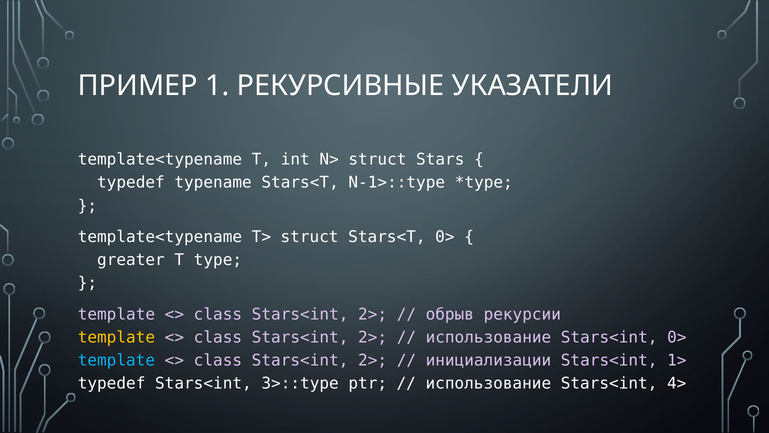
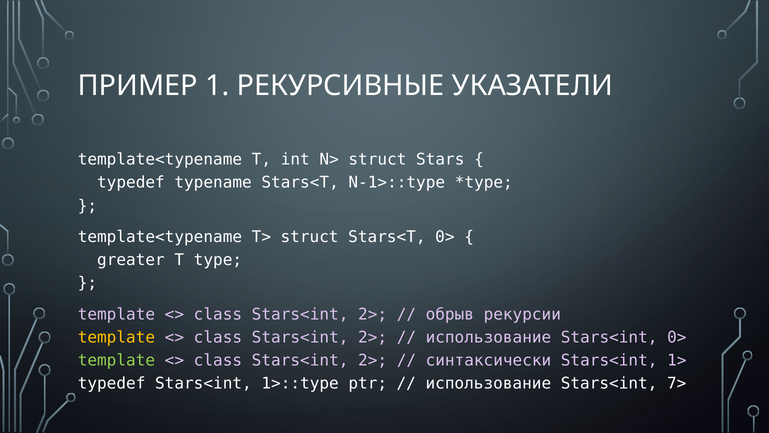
template colour: light blue -> light green (116, 360)
инициализации: инициализации -> синтаксически (488, 360)
3>::type: 3>::type -> 1>::type (300, 383)
4>: 4> -> 7> (677, 383)
